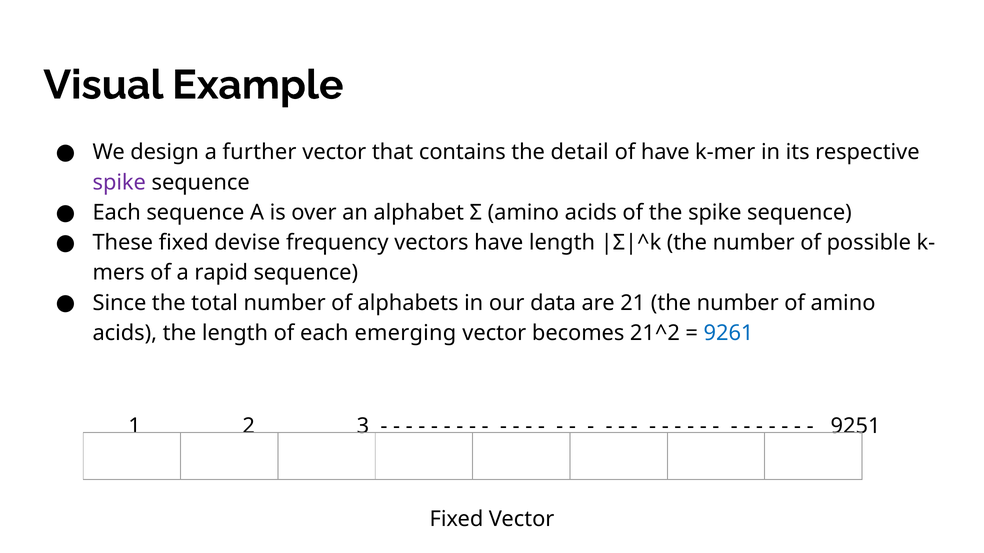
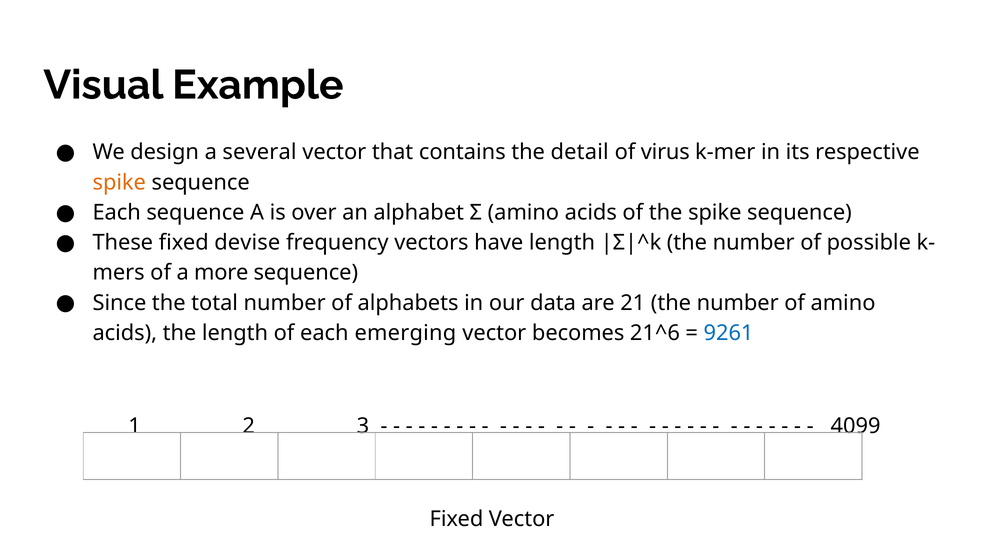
further: further -> several (260, 152)
of have: have -> virus (665, 152)
spike colour: purple -> orange (119, 183)
rapid: rapid -> more (221, 273)
21^2: 21^2 -> 21^6 (655, 333)
9251: 9251 -> 4099 (856, 426)
